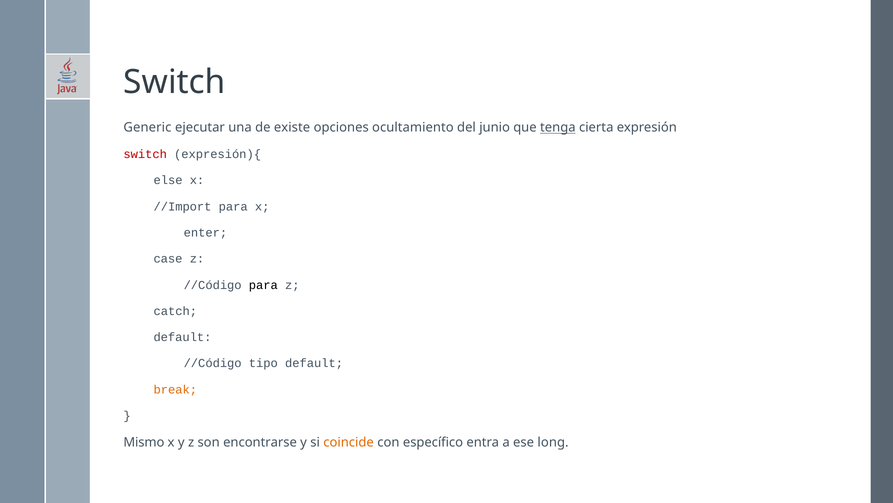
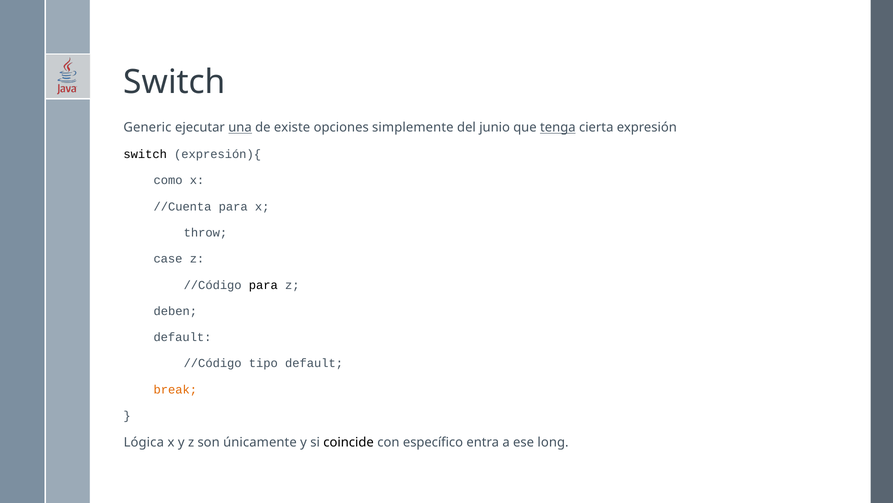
una underline: none -> present (240, 128)
ocultamiento: ocultamiento -> simplemente (413, 128)
switch colour: red -> black (145, 154)
else: else -> como (168, 180)
//Import: //Import -> //Cuenta (183, 206)
enter: enter -> throw (205, 233)
catch: catch -> deben (175, 311)
Mismo: Mismo -> Lógica (144, 442)
encontrarse: encontrarse -> únicamente (260, 442)
coincide colour: orange -> black (349, 442)
